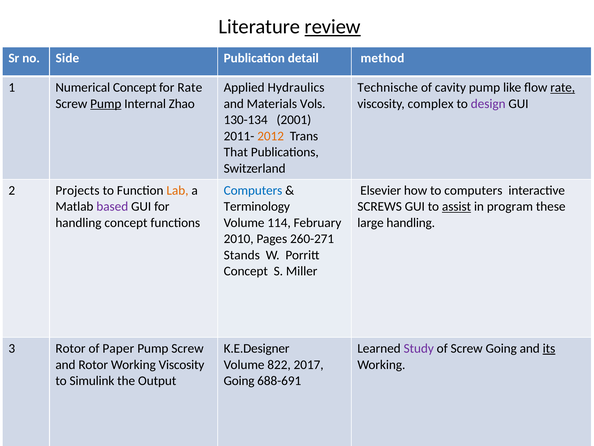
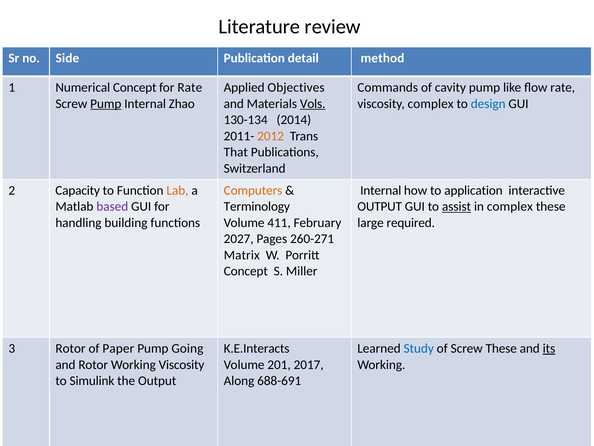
review underline: present -> none (333, 27)
Hydraulics: Hydraulics -> Objectives (296, 87)
Technische: Technische -> Commands (388, 87)
rate underline: present -> none (563, 87)
Vols underline: none -> present (313, 104)
design colour: purple -> blue (488, 104)
2001: 2001 -> 2014 (294, 120)
Projects: Projects -> Capacity (78, 190)
Computers colour: blue -> orange (253, 190)
Elsevier: Elsevier -> Internal (381, 190)
to computers: computers -> application (473, 190)
SCREWS: SCREWS -> OUTPUT (380, 206)
in program: program -> complex (510, 206)
handling concept: concept -> building (126, 223)
114: 114 -> 411 (279, 223)
large handling: handling -> required (411, 223)
2010: 2010 -> 2027 (239, 239)
Stands: Stands -> Matrix (242, 255)
Pump Screw: Screw -> Going (187, 348)
K.E.Designer: K.E.Designer -> K.E.Interacts (257, 348)
Study colour: purple -> blue (419, 348)
Screw Going: Going -> These (501, 348)
822: 822 -> 201 (279, 364)
Going: Going -> Along (239, 380)
